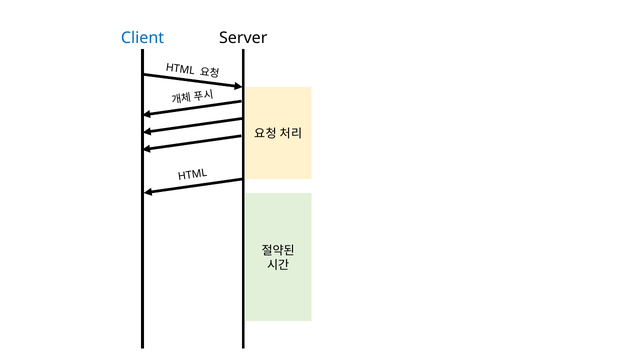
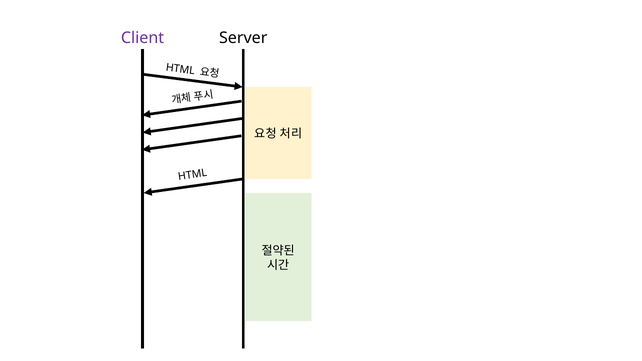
Client colour: blue -> purple (143, 38)
